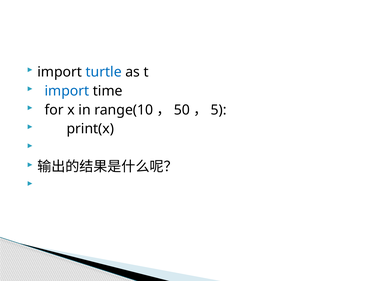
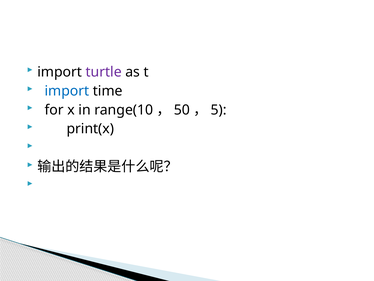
turtle colour: blue -> purple (104, 72)
